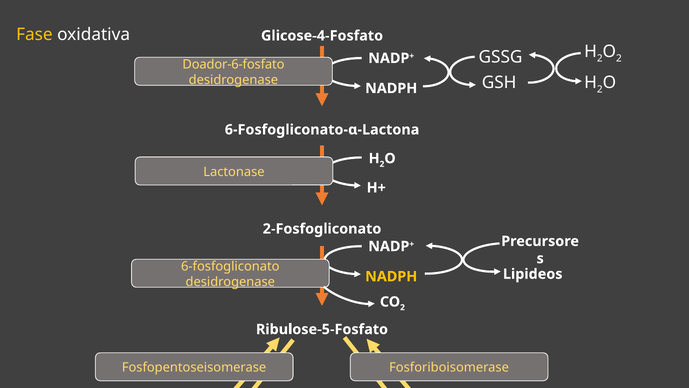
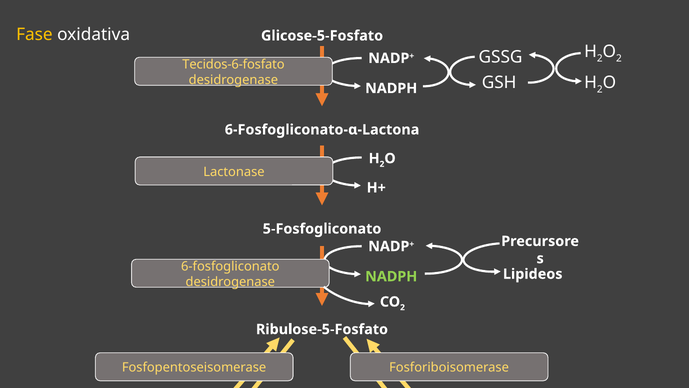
Glicose-4-Fosfato: Glicose-4-Fosfato -> Glicose-5-Fosfato (322, 36)
Doador-6-fosfato: Doador-6-fosfato -> Tecidos-6-fosfato (233, 64)
2-Fosfogliconato: 2-Fosfogliconato -> 5-Fosfogliconato (322, 229)
NADPH colour: yellow -> light green (391, 276)
